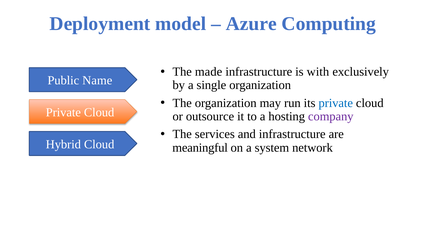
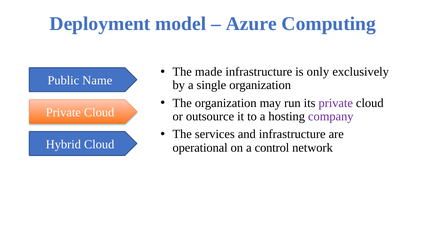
with: with -> only (318, 72)
private colour: blue -> purple (336, 103)
meaningful: meaningful -> operational (200, 148)
system: system -> control (272, 148)
